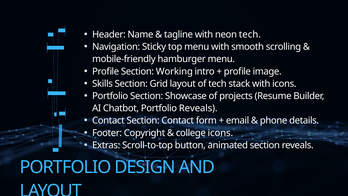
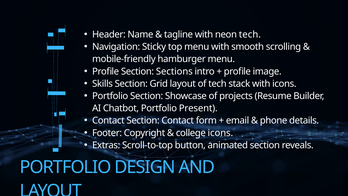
Working: Working -> Sections (174, 71)
Portfolio Reveals: Reveals -> Present (198, 108)
